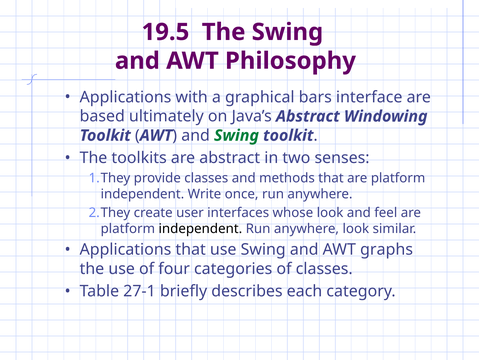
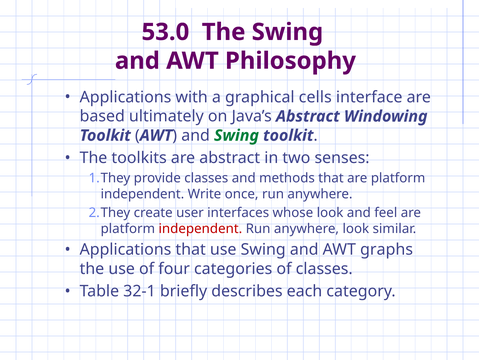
19.5: 19.5 -> 53.0 (165, 32)
bars: bars -> cells (315, 97)
independent colour: black -> red (200, 228)
27-1: 27-1 -> 32-1 (139, 291)
